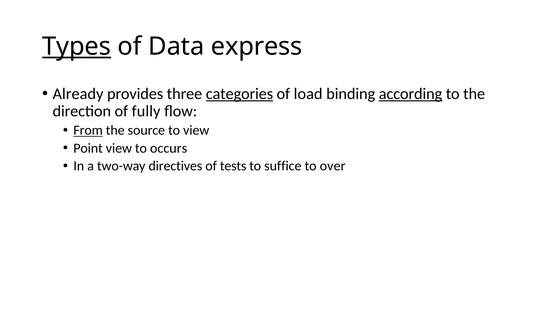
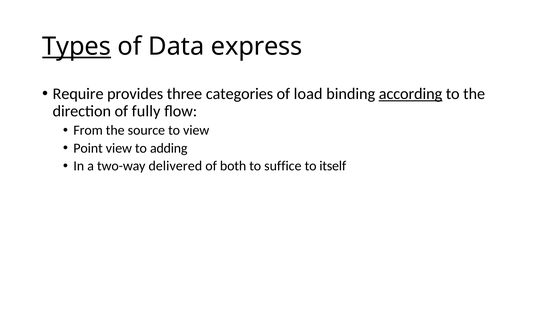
Already: Already -> Require (78, 94)
categories underline: present -> none (239, 94)
From underline: present -> none (88, 130)
occurs: occurs -> adding (169, 148)
directives: directives -> delivered (175, 166)
tests: tests -> both (233, 166)
over: over -> itself (333, 166)
